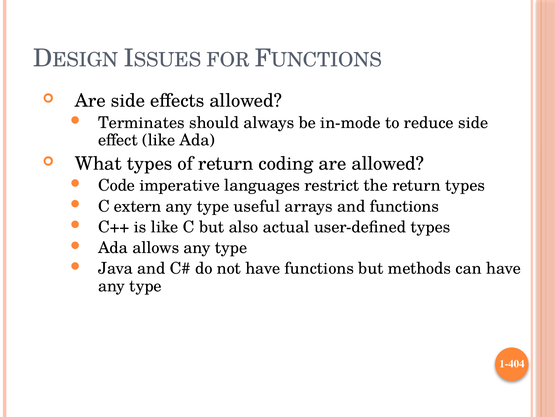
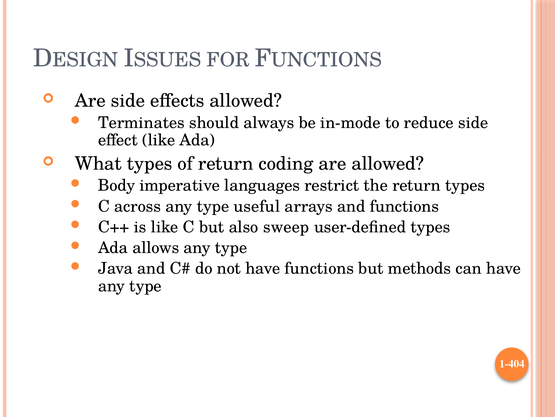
Code: Code -> Body (117, 185)
extern: extern -> across (138, 206)
actual: actual -> sweep (286, 227)
